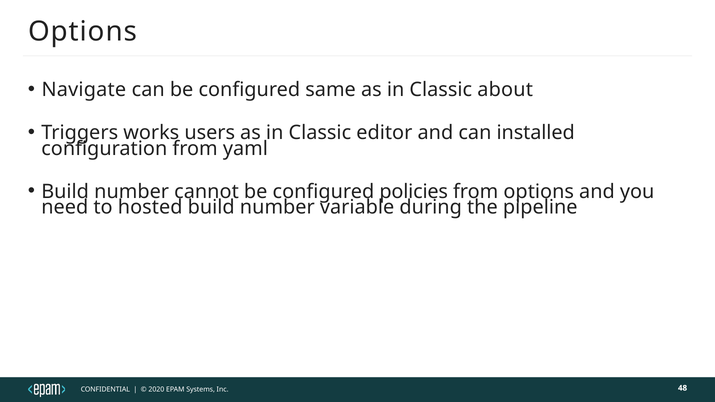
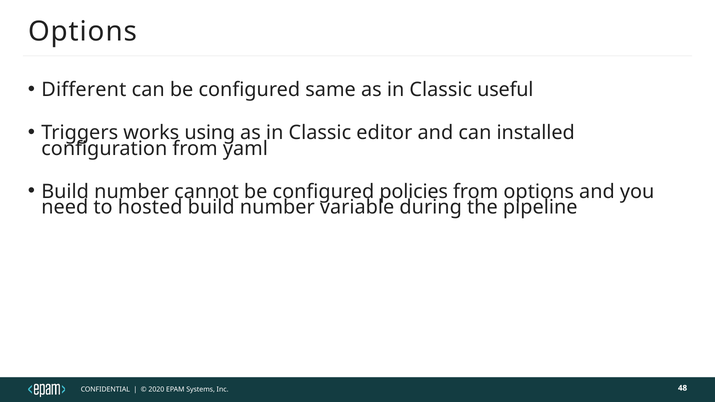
Navigate: Navigate -> Different (84, 90)
about: about -> useful (505, 90)
users: users -> using (210, 133)
